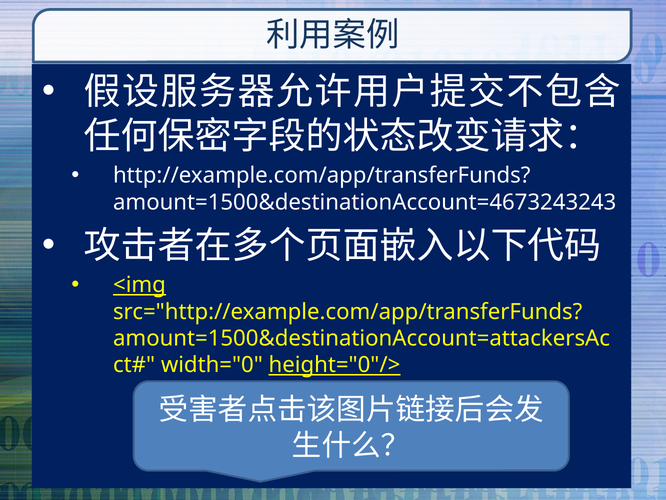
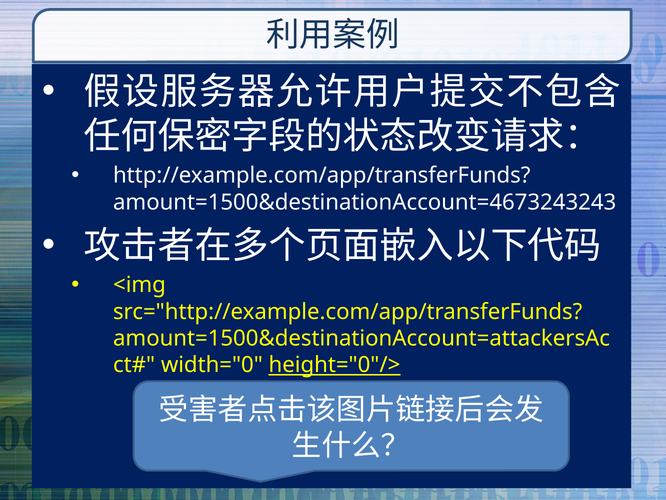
<img underline: present -> none (139, 285)
